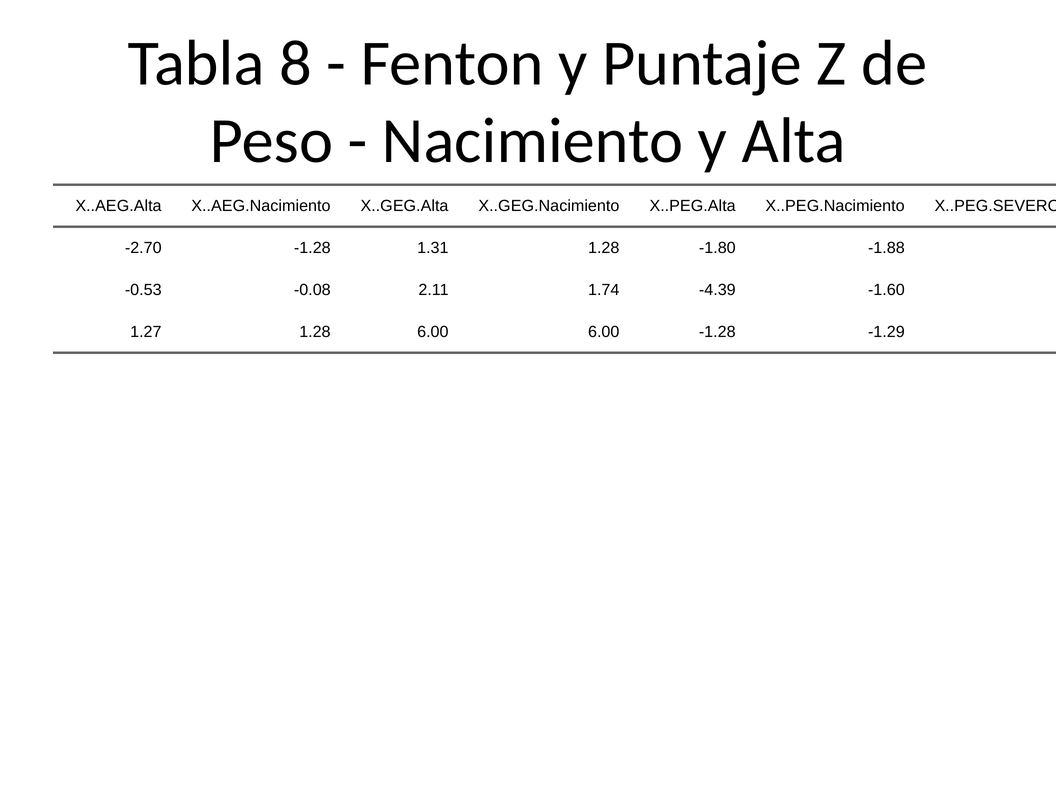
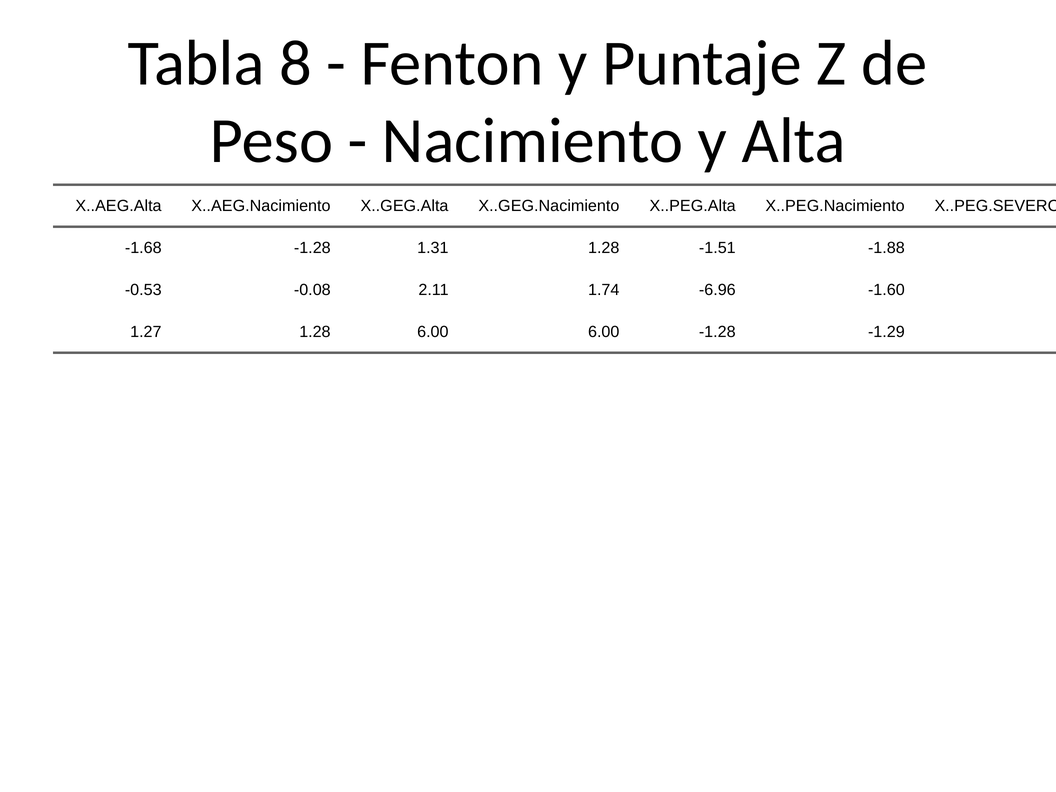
-2.70: -2.70 -> -1.68 (143, 248)
-1.80: -1.80 -> -1.51 (717, 248)
-4.39: -4.39 -> -6.96 (717, 290)
